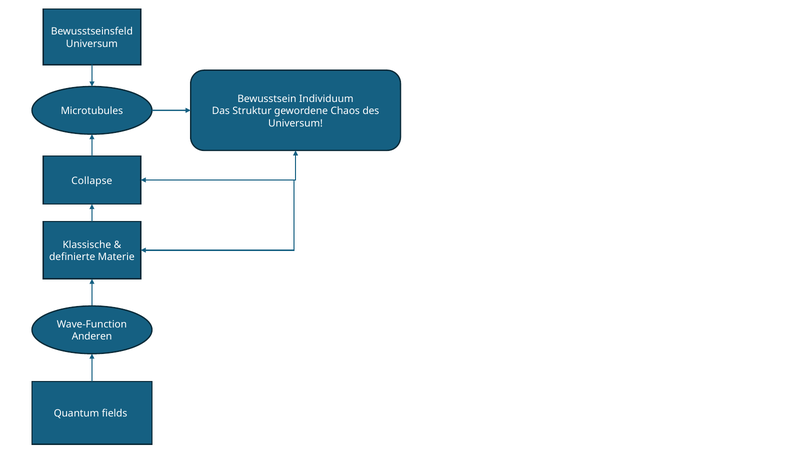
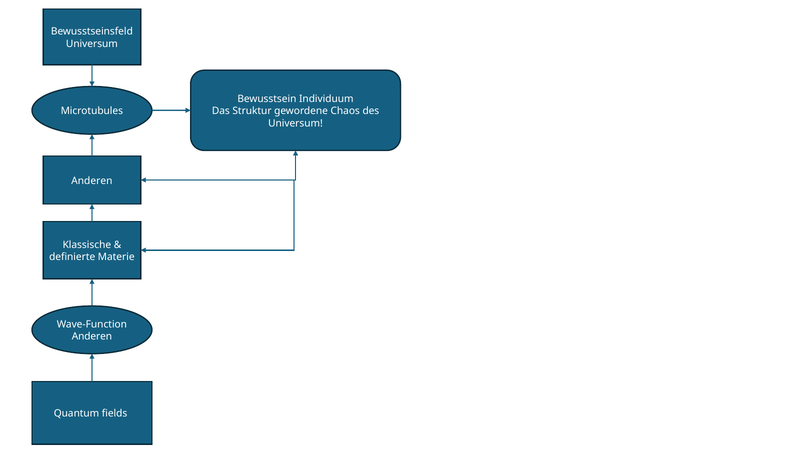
Collapse: Collapse -> Anderen (92, 181)
